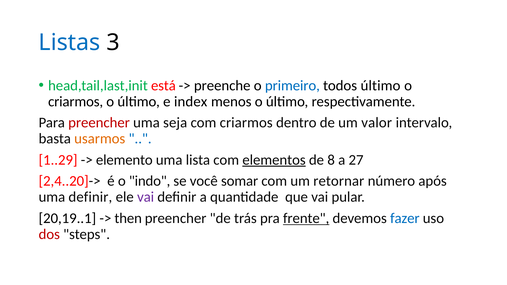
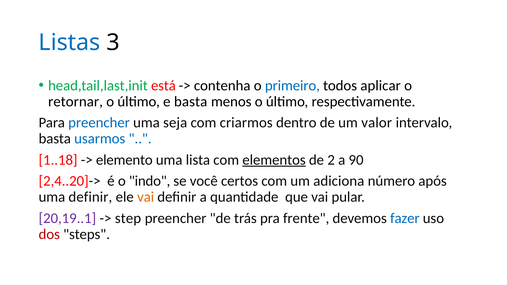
preenche: preenche -> contenha (222, 86)
todos último: último -> aplicar (381, 86)
criarmos: criarmos -> retornar (75, 102)
e index: index -> basta (191, 102)
preencher colour: red -> blue (99, 123)
usarmos colour: orange -> blue (100, 139)
1..29: 1..29 -> 1..18 (58, 160)
8: 8 -> 2 (331, 160)
27: 27 -> 90 (356, 160)
somar: somar -> certos (240, 181)
retornar: retornar -> adiciona (339, 181)
vai colour: purple -> orange (146, 197)
20,19..1 colour: black -> purple (67, 218)
then: then -> step (128, 218)
frente underline: present -> none (306, 218)
